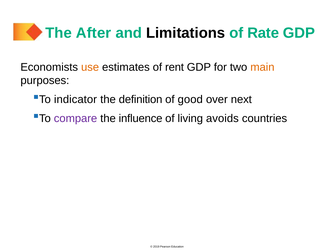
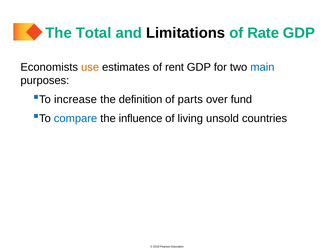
After: After -> Total (94, 33)
main colour: orange -> blue (262, 67)
indicator: indicator -> increase (75, 99)
good: good -> parts (190, 99)
next: next -> fund (241, 99)
compare colour: purple -> blue (76, 118)
avoids: avoids -> unsold (222, 118)
